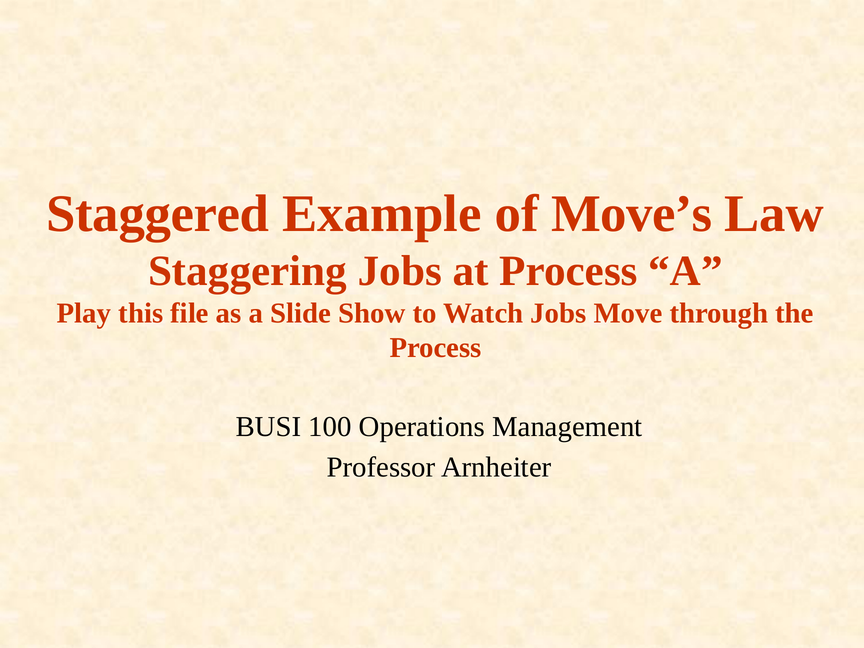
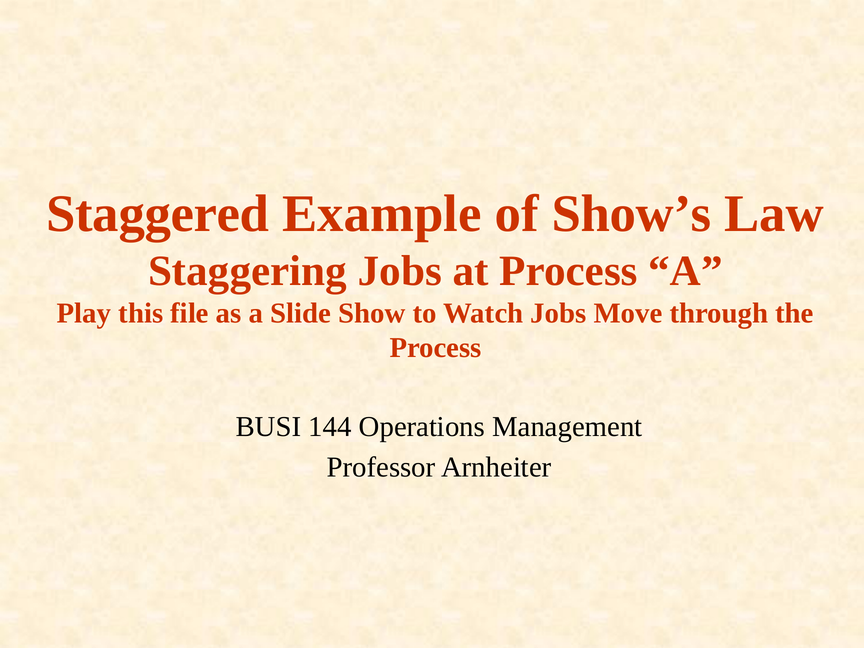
Move’s: Move’s -> Show’s (632, 214)
100: 100 -> 144 (330, 427)
